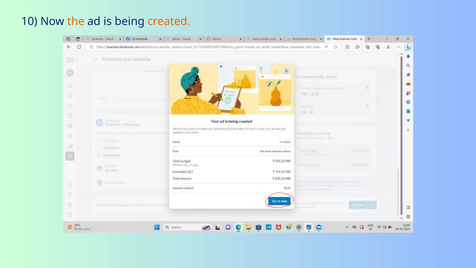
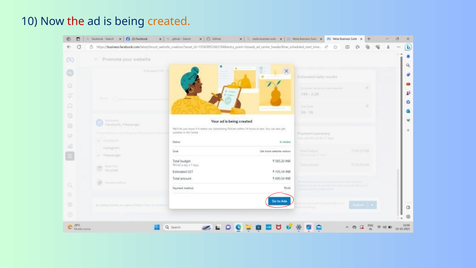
the colour: orange -> red (76, 21)
